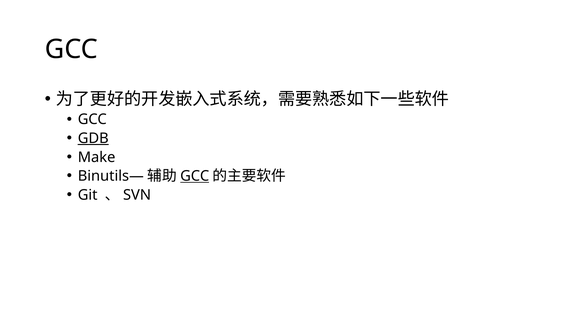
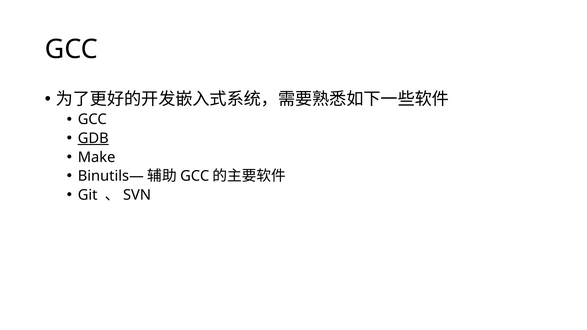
GCC underline: present -> none (195, 176)
